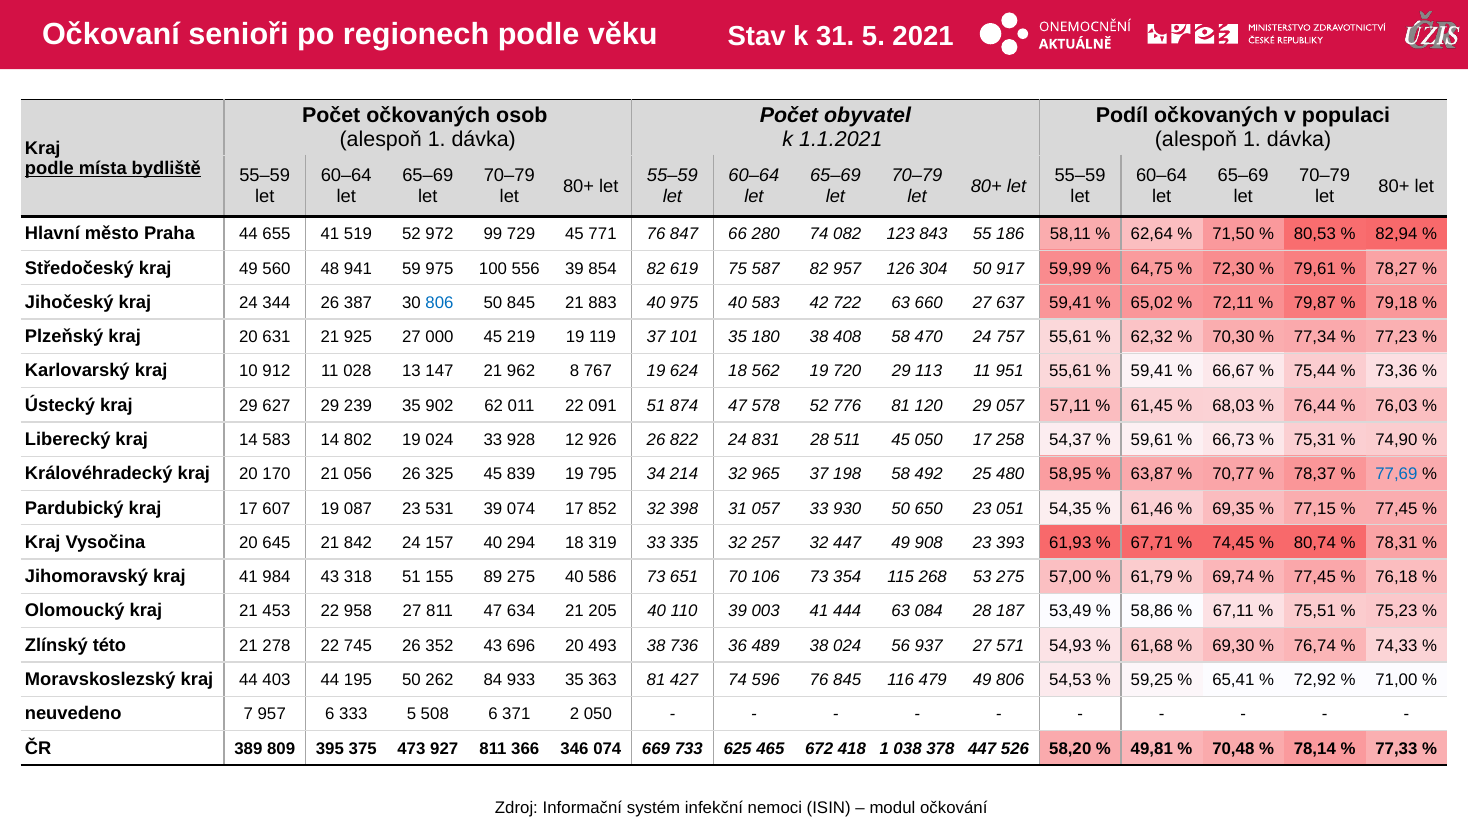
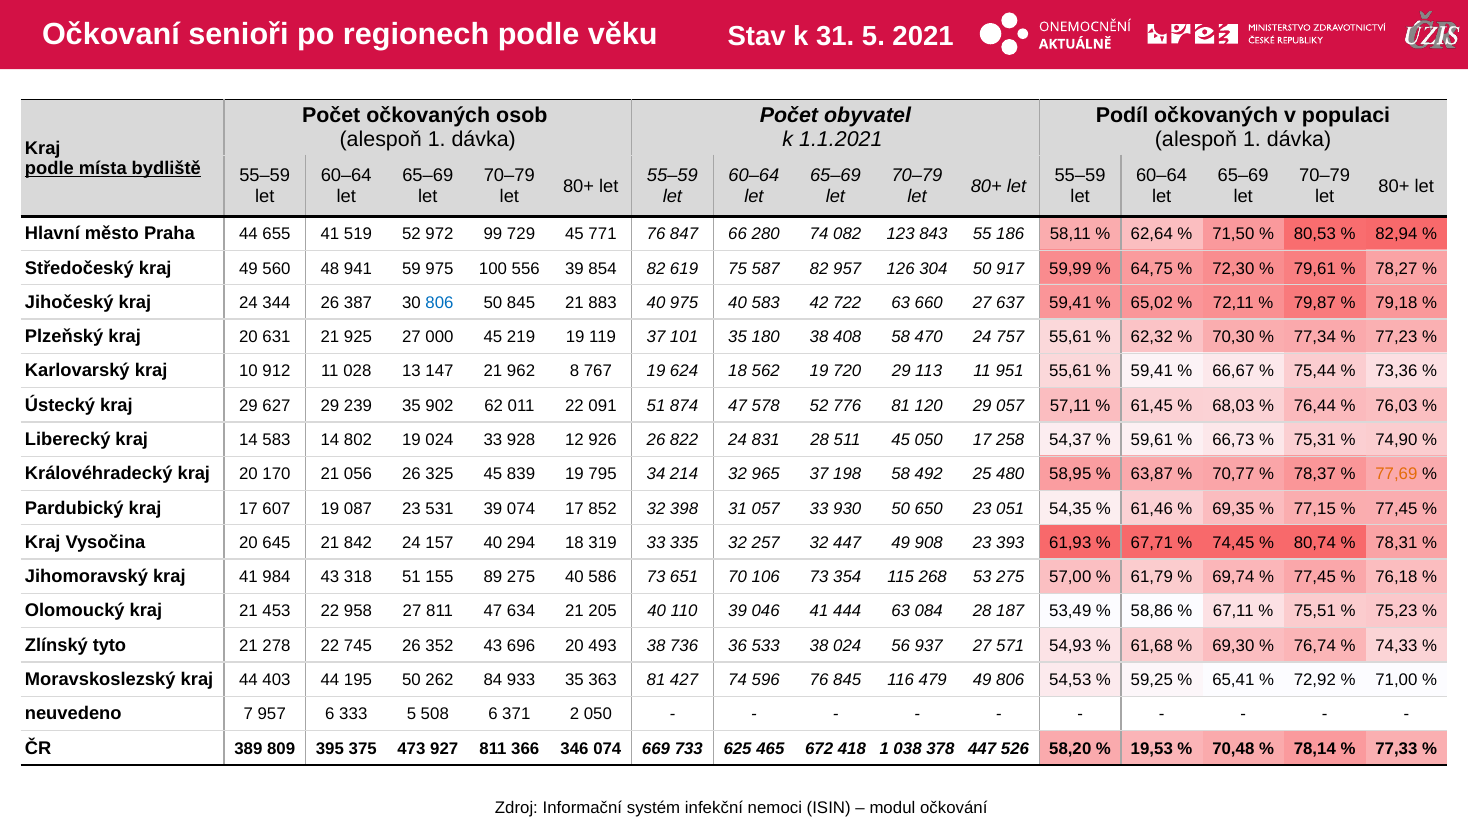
77,69 colour: blue -> orange (1396, 475)
003: 003 -> 046 (766, 612)
této: této -> tyto (109, 646)
489: 489 -> 533 (766, 646)
49,81: 49,81 -> 19,53 (1152, 749)
